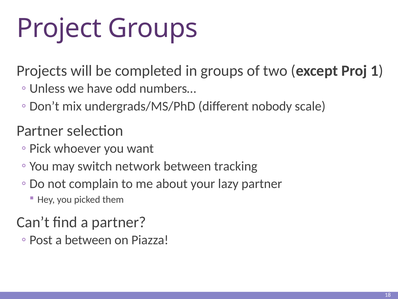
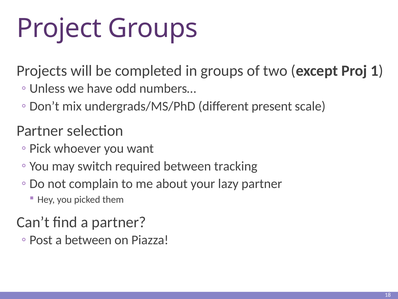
nobody: nobody -> present (272, 106)
network: network -> required (138, 166)
